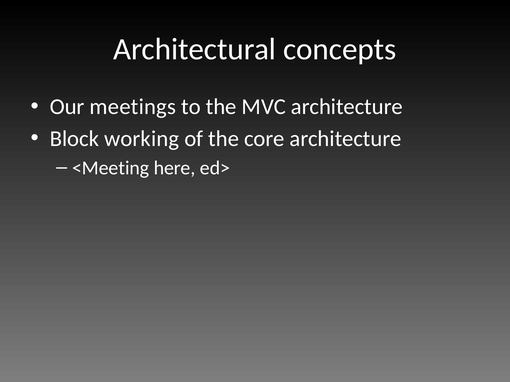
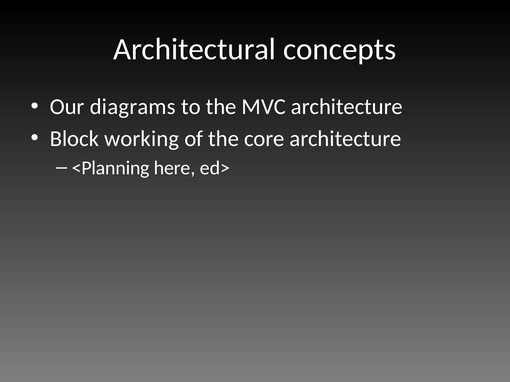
meetings: meetings -> diagrams (133, 107)
<Meeting: <Meeting -> <Planning (111, 168)
